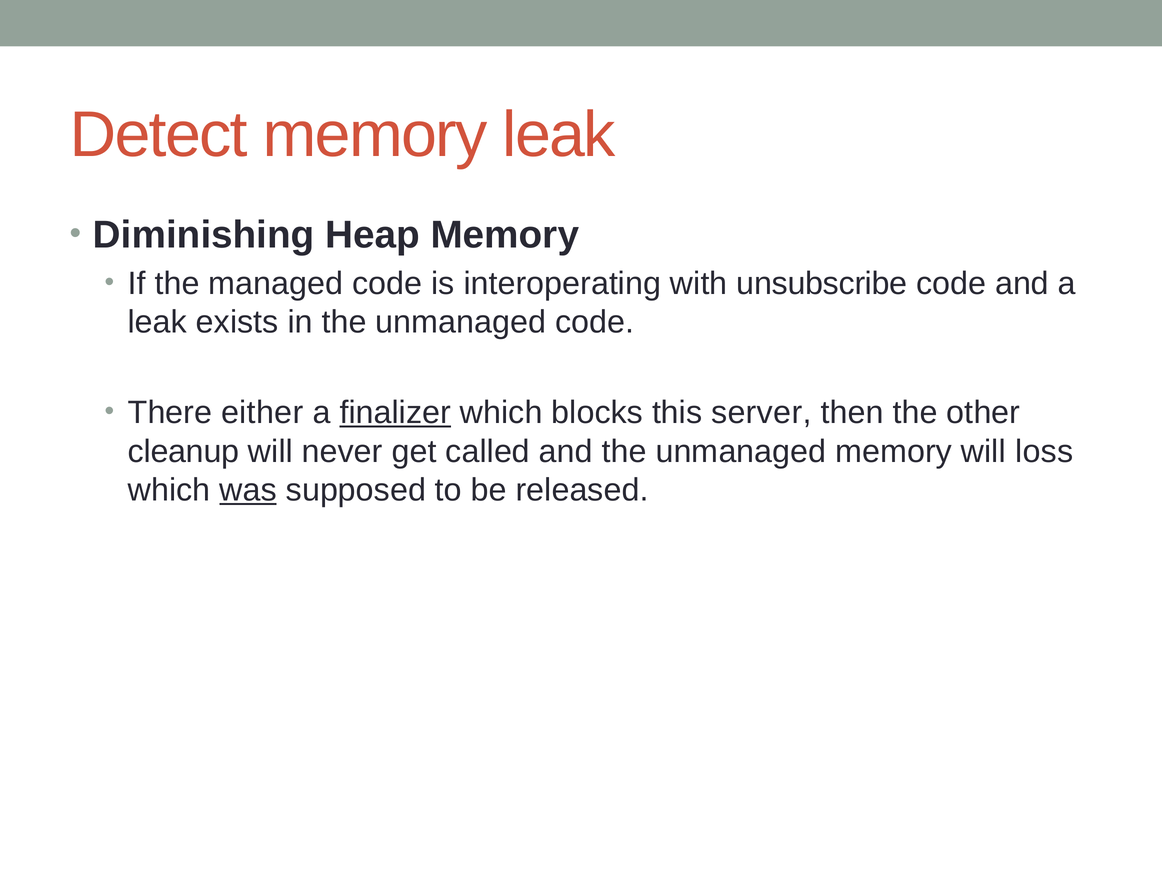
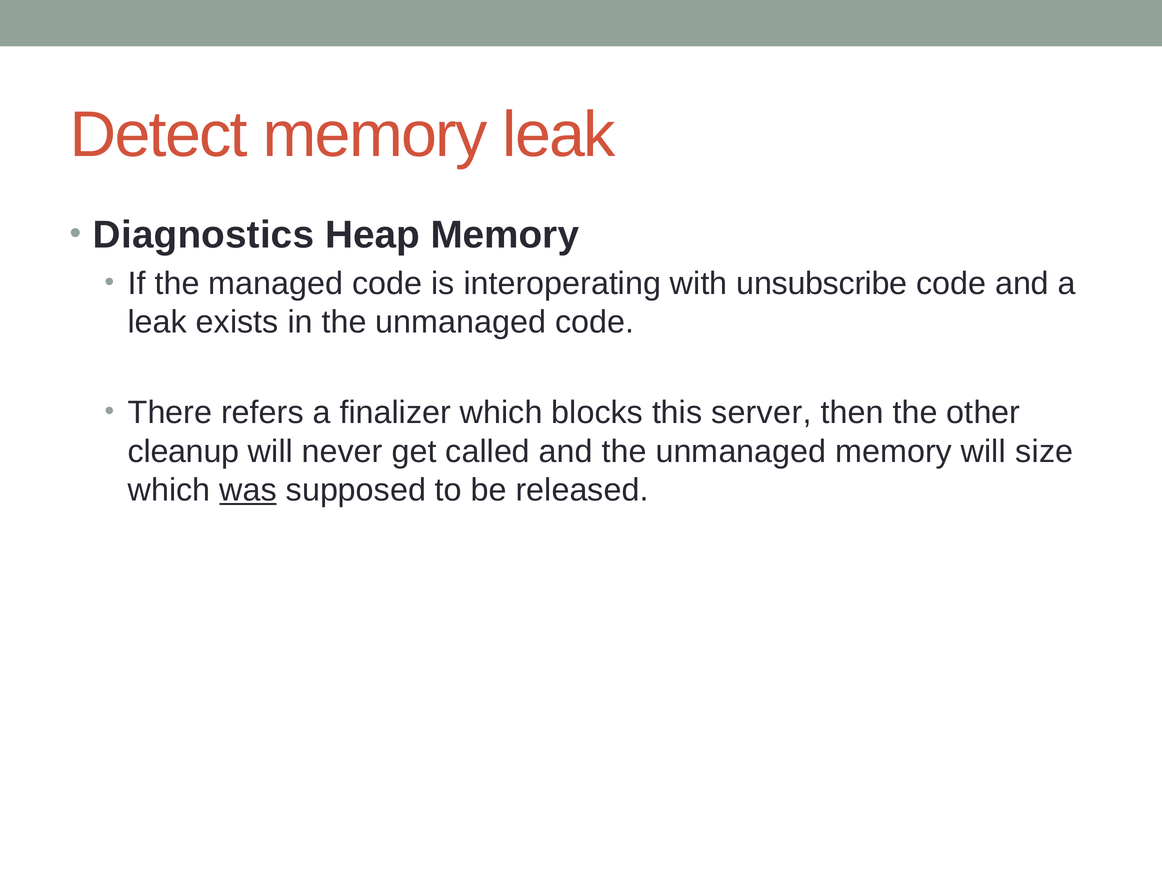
Diminishing: Diminishing -> Diagnostics (204, 235)
either: either -> refers (262, 413)
finalizer underline: present -> none (395, 413)
loss: loss -> size (1044, 452)
